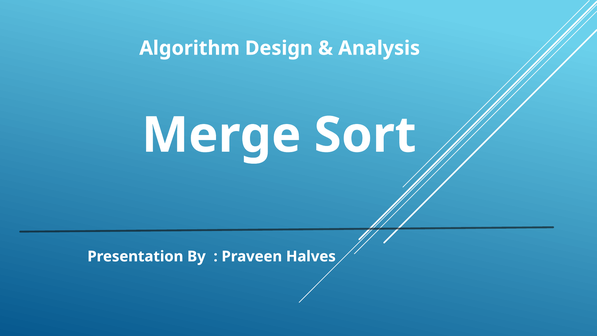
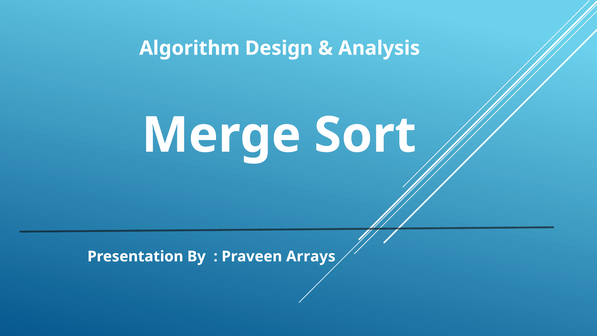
Halves: Halves -> Arrays (311, 256)
